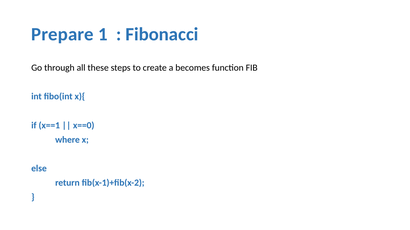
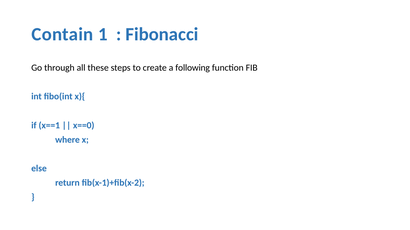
Prepare: Prepare -> Contain (62, 34)
becomes: becomes -> following (193, 68)
